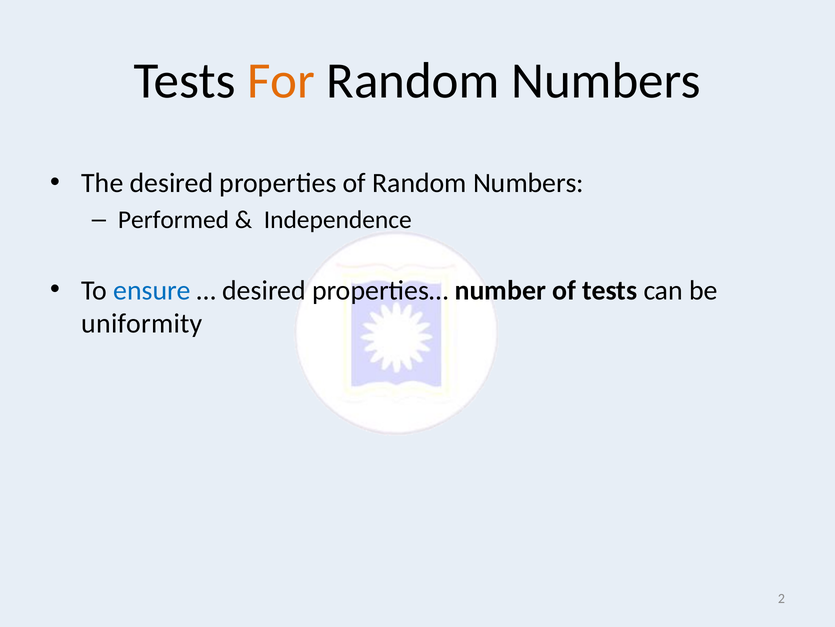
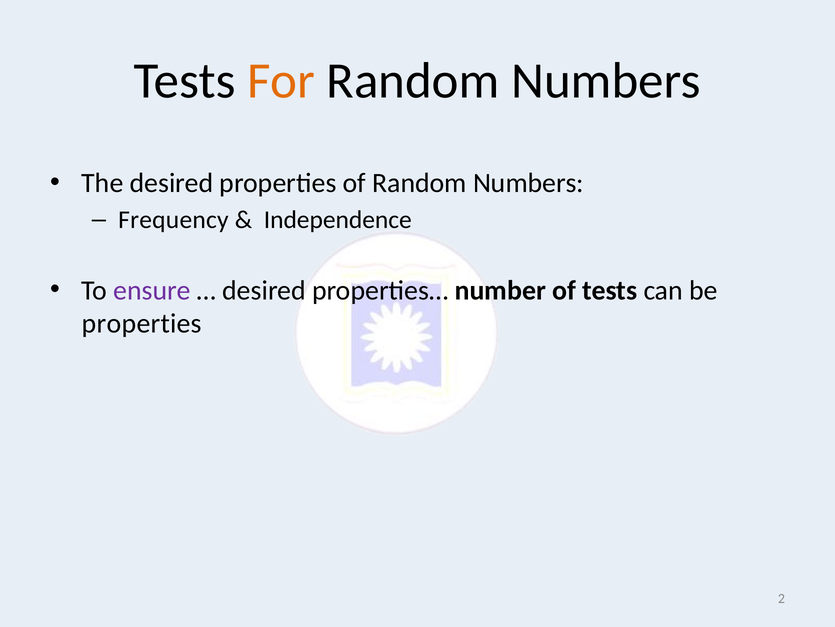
Performed: Performed -> Frequency (173, 220)
ensure colour: blue -> purple (152, 290)
uniformity: uniformity -> properties (142, 323)
